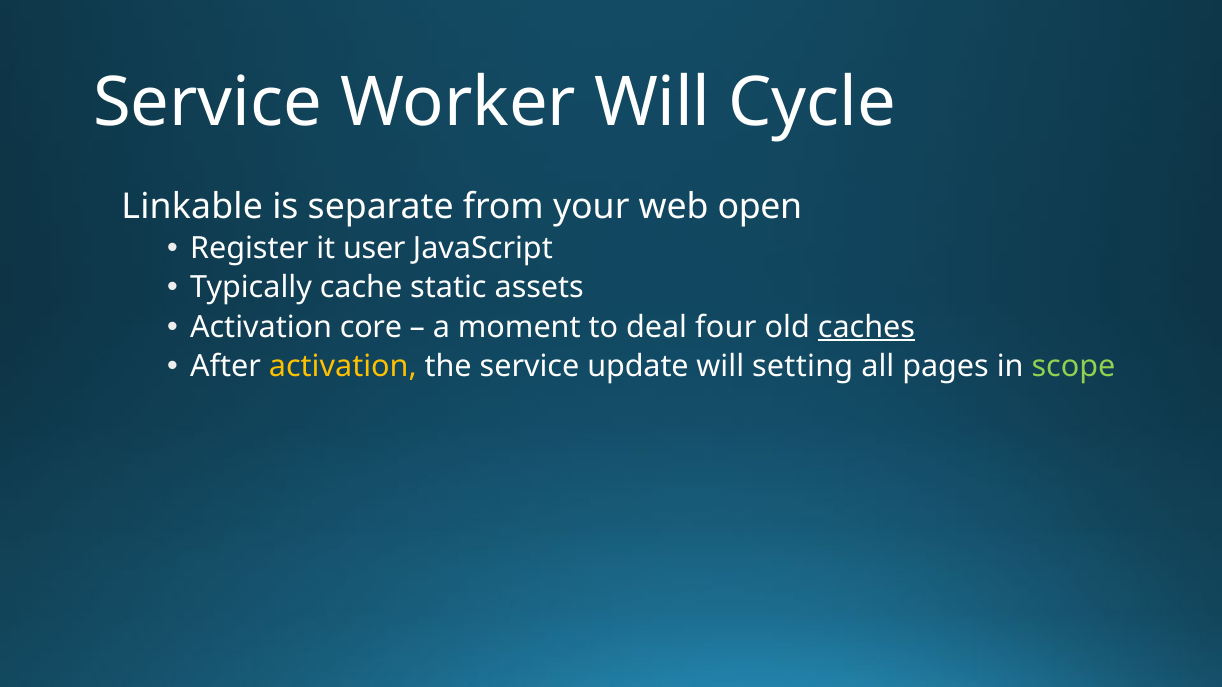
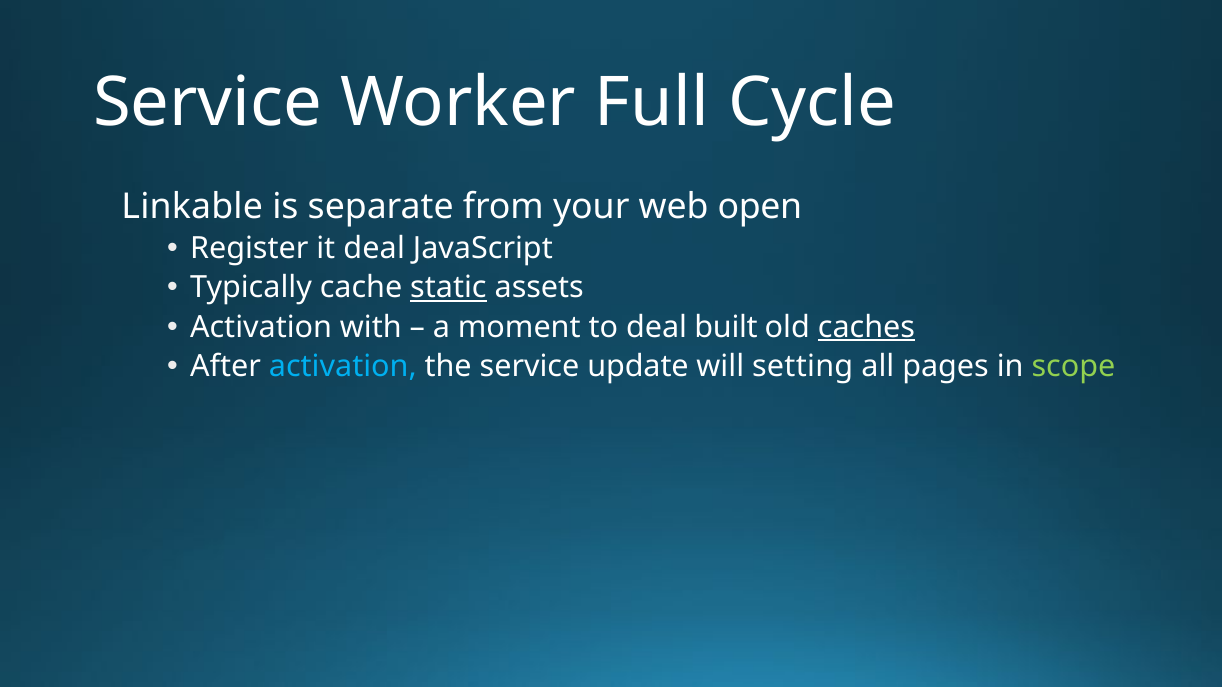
Worker Will: Will -> Full (652, 103)
it user: user -> deal (374, 249)
static underline: none -> present (448, 288)
core: core -> with (371, 327)
four: four -> built (726, 327)
activation colour: yellow -> light blue (343, 367)
